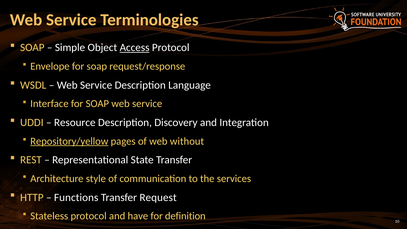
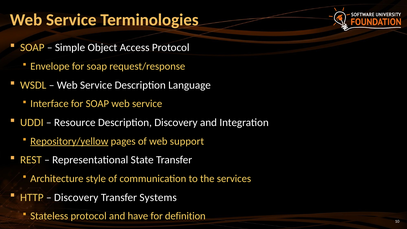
Access underline: present -> none (135, 48)
without: without -> support (187, 141)
Functions: Functions -> Discovery (76, 197)
Request: Request -> Systems (158, 197)
